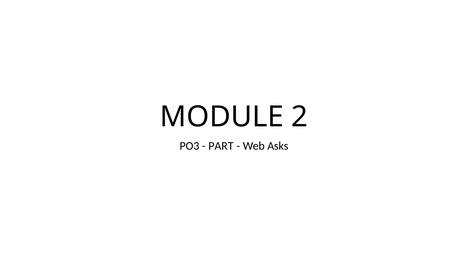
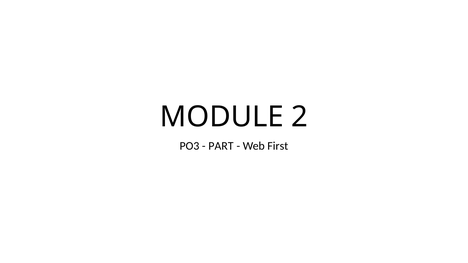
Asks: Asks -> First (278, 146)
